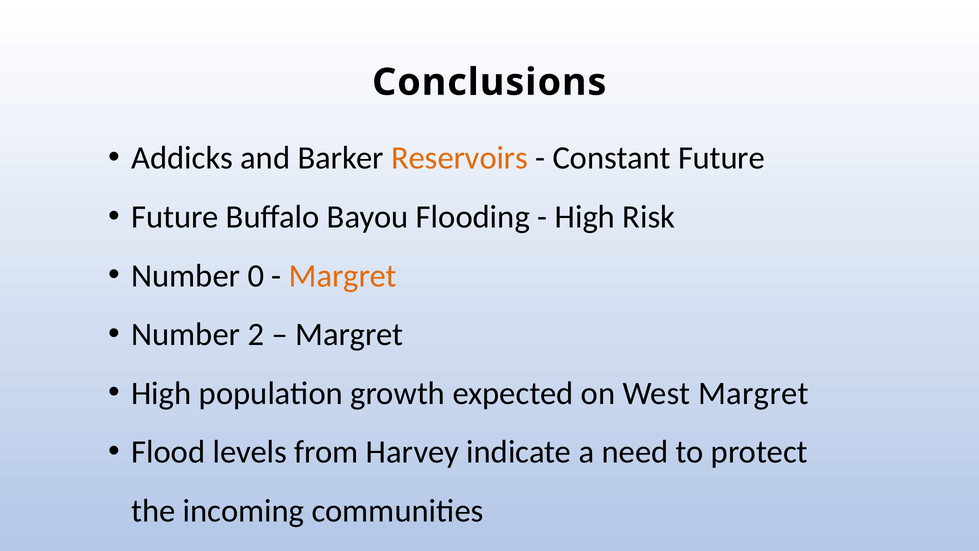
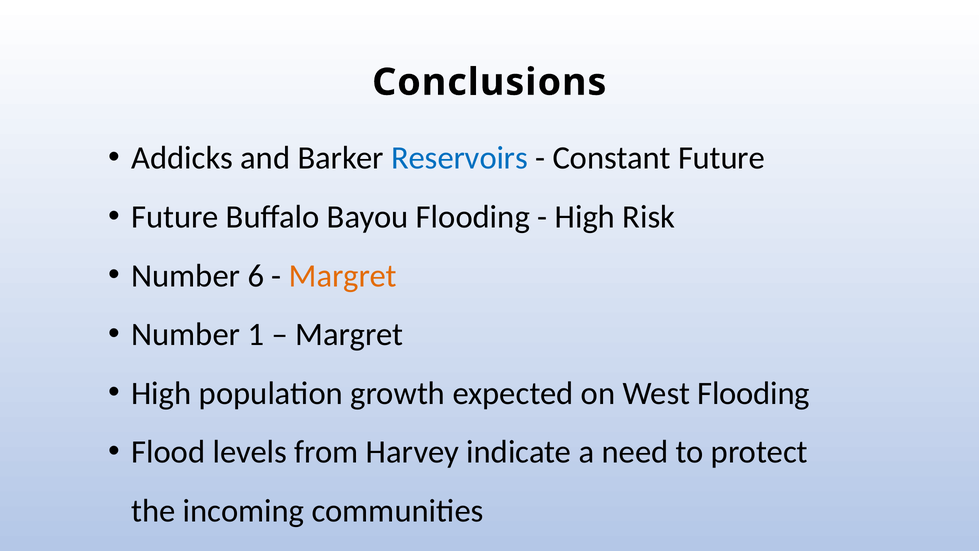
Reservoirs colour: orange -> blue (460, 158)
0: 0 -> 6 (256, 276)
2: 2 -> 1 (256, 334)
West Margret: Margret -> Flooding (754, 393)
